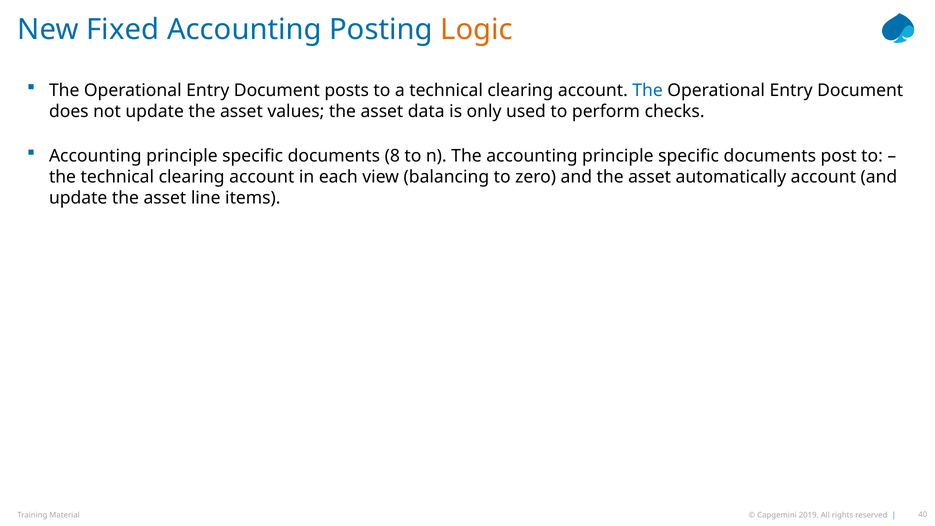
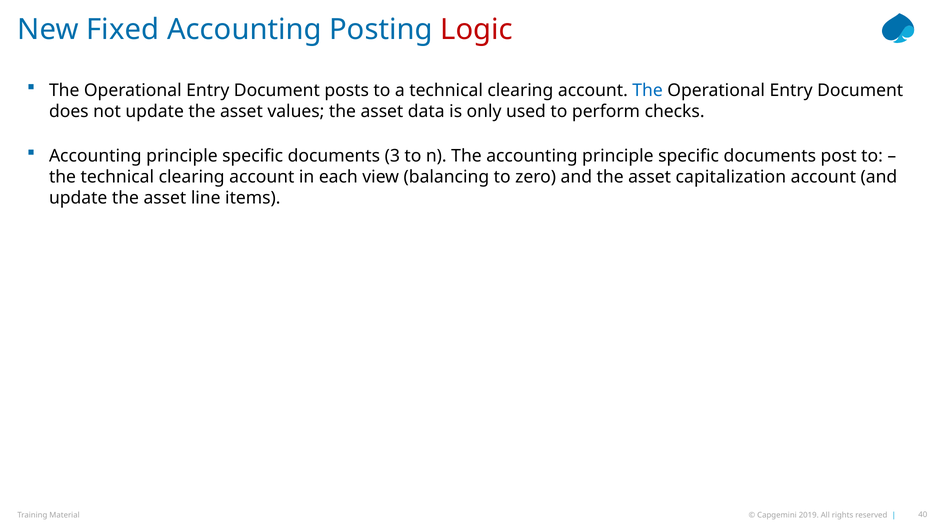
Logic colour: orange -> red (477, 29)
8: 8 -> 3 (392, 156)
automatically: automatically -> capitalization (731, 177)
